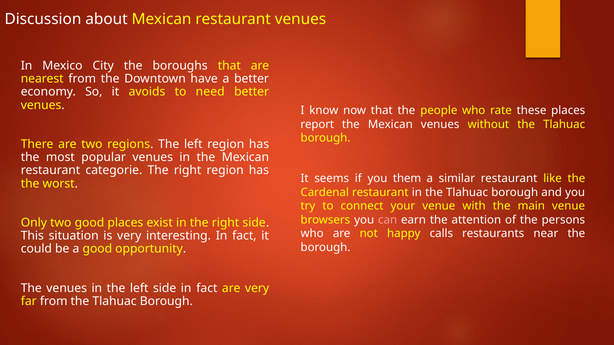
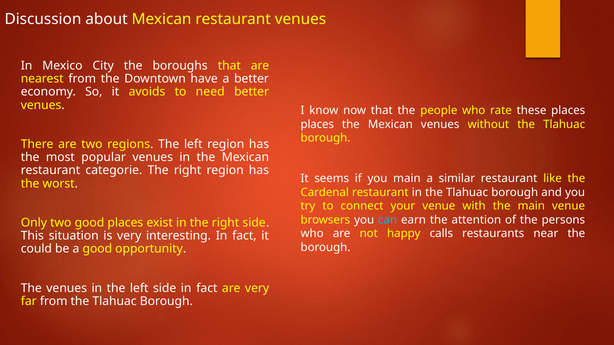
report: report -> places (317, 124)
you them: them -> main (407, 179)
can colour: pink -> light blue (388, 220)
